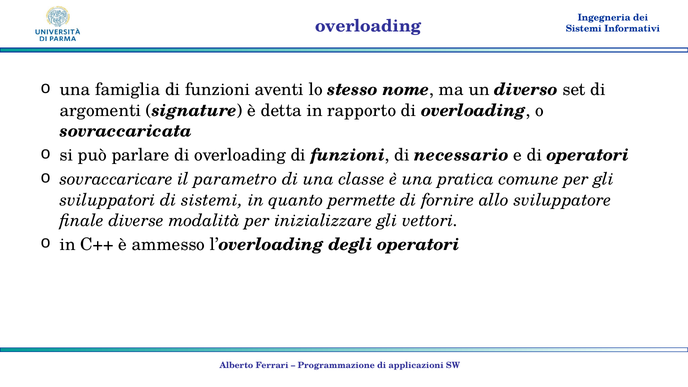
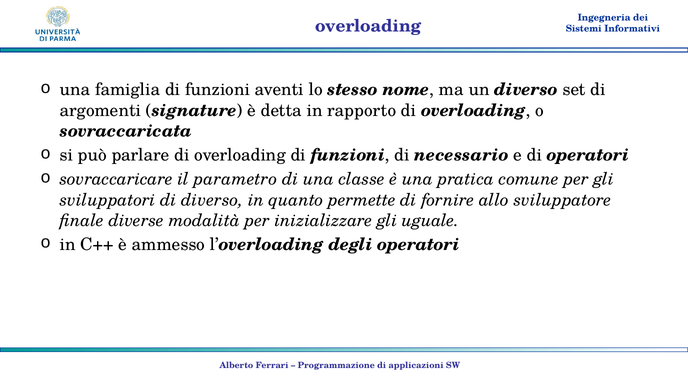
di sistemi: sistemi -> diverso (212, 200)
vettori: vettori -> uguale (431, 221)
